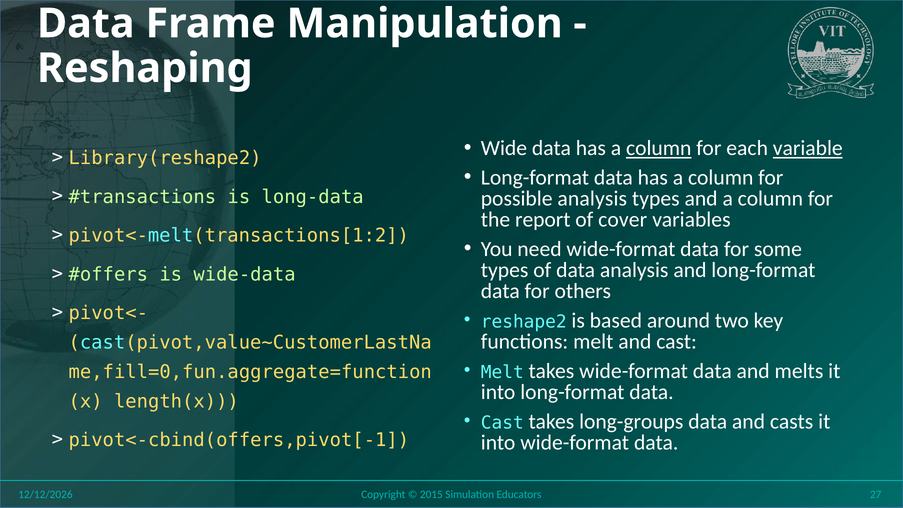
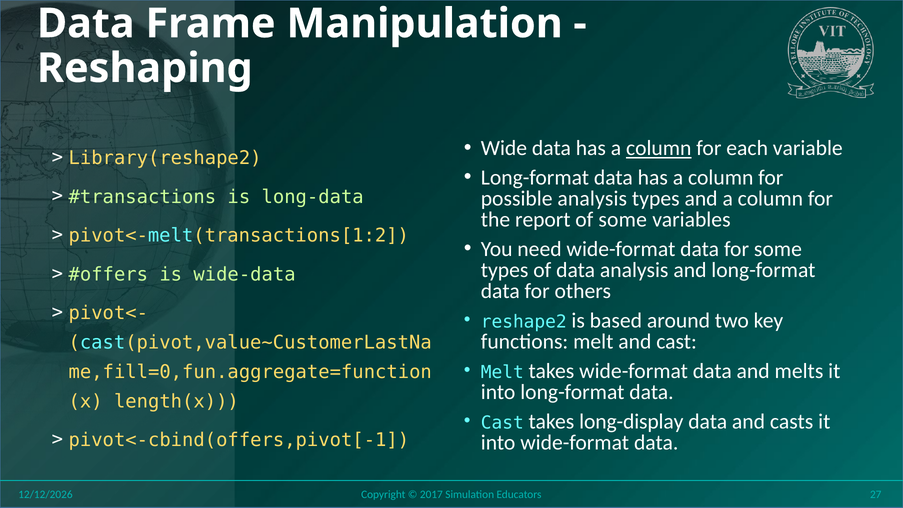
variable underline: present -> none (808, 148)
of cover: cover -> some (623, 220)
long-groups: long-groups -> long-display (631, 422)
2015: 2015 -> 2017 (431, 495)
